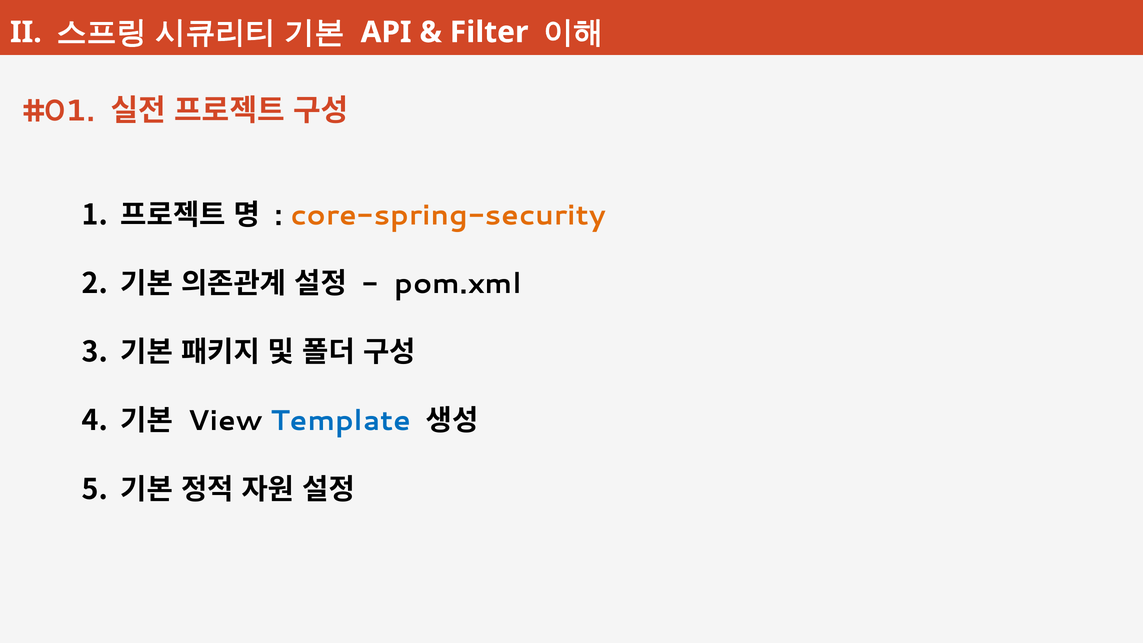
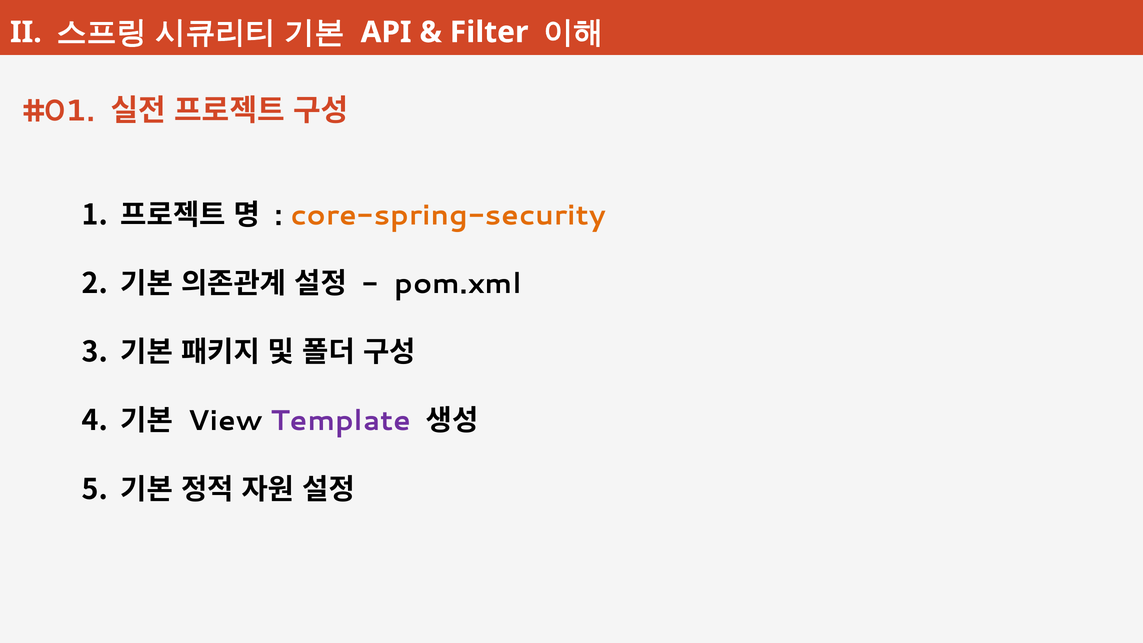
Template colour: blue -> purple (341, 421)
